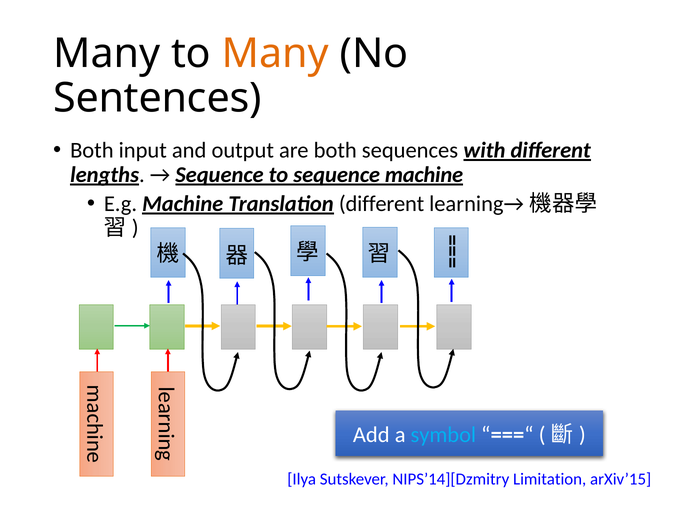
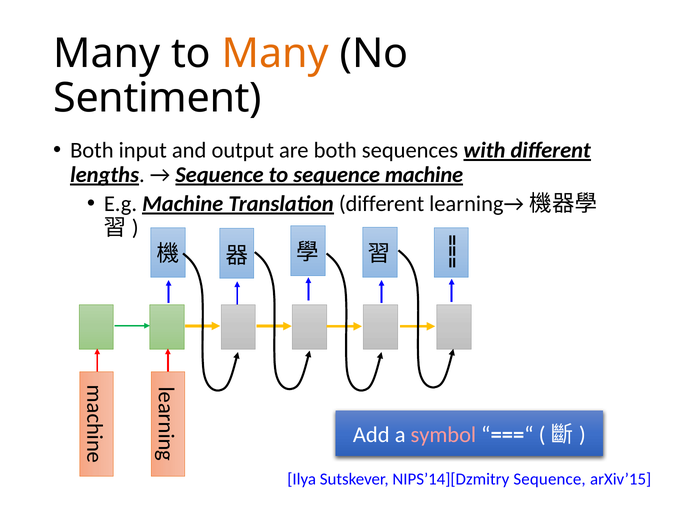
Sentences: Sentences -> Sentiment (157, 98)
symbol colour: light blue -> pink (443, 435)
NIPS’14][Dzmitry Limitation: Limitation -> Sequence (550, 479)
